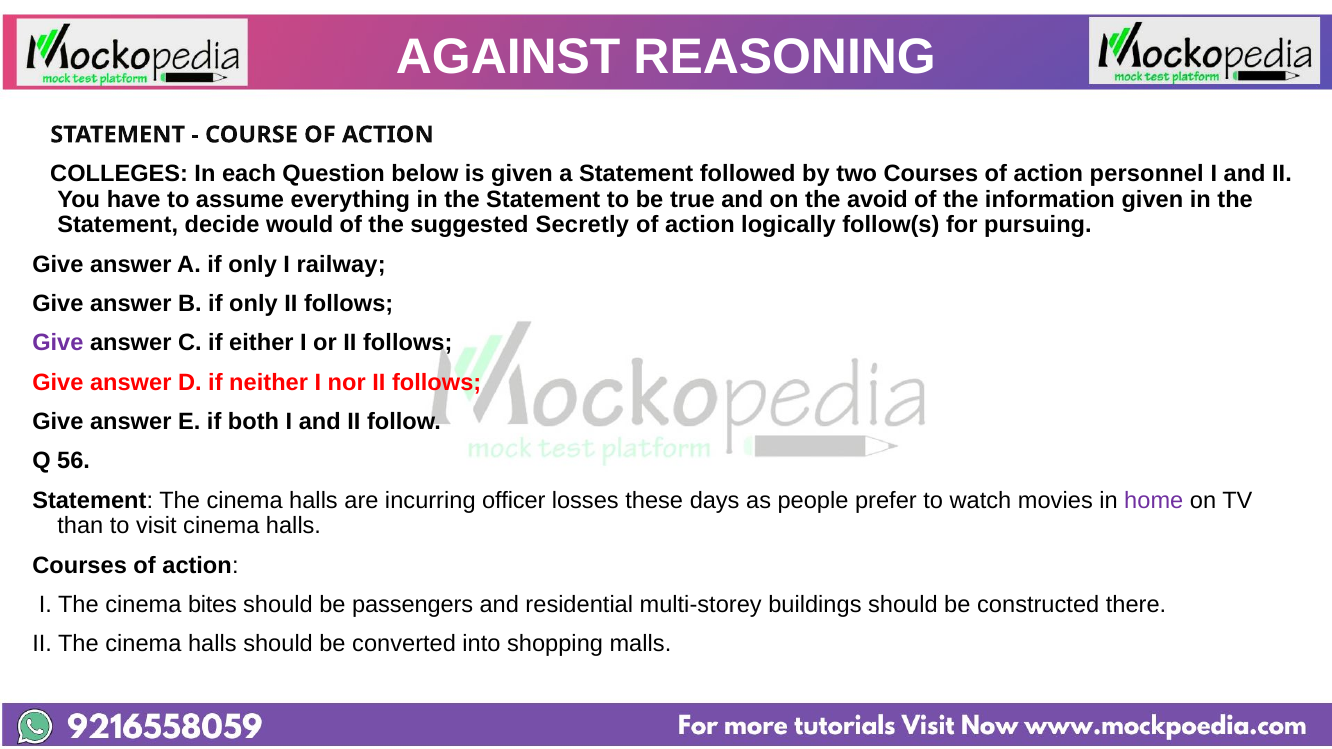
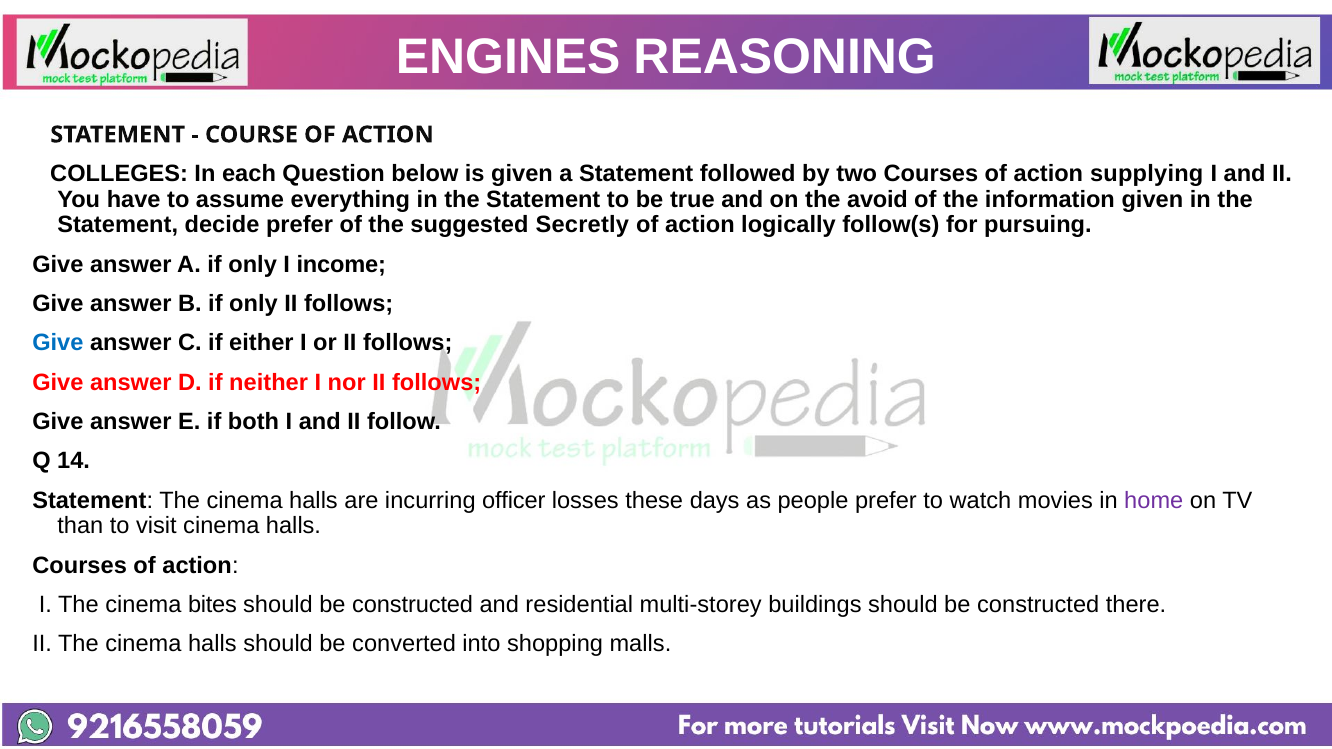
AGAINST: AGAINST -> ENGINES (508, 57)
personnel: personnel -> supplying (1147, 174)
decide would: would -> prefer (299, 225)
railway: railway -> income (341, 264)
Give colour: purple -> blue (58, 343)
56: 56 -> 14 (74, 461)
passengers: passengers -> constructed (413, 605)
